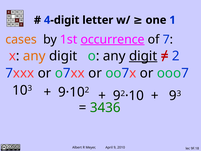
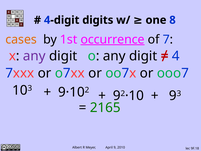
letter: letter -> digits (98, 20)
1: 1 -> 8 (173, 20)
any colour: orange -> purple (34, 56)
digit underline: present -> none (143, 56)
2: 2 -> 4 (176, 56)
3436: 3436 -> 2165 (105, 107)
